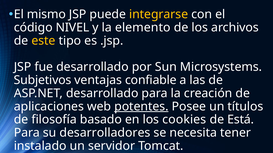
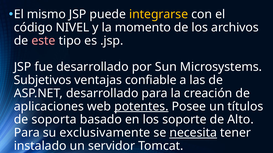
elemento: elemento -> momento (143, 28)
este colour: yellow -> pink (43, 41)
filosofía: filosofía -> soporta (54, 120)
cookies: cookies -> soporte (184, 120)
Está: Está -> Alto (240, 120)
desarrolladores: desarrolladores -> exclusivamente (105, 133)
necesita underline: none -> present (193, 133)
